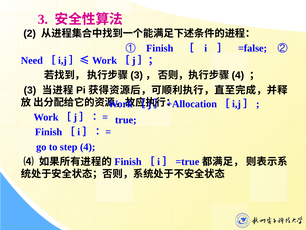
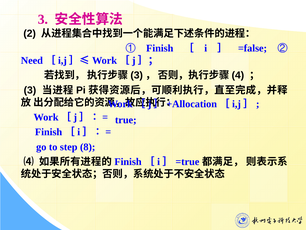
4: 4 -> 8 (88, 147)
